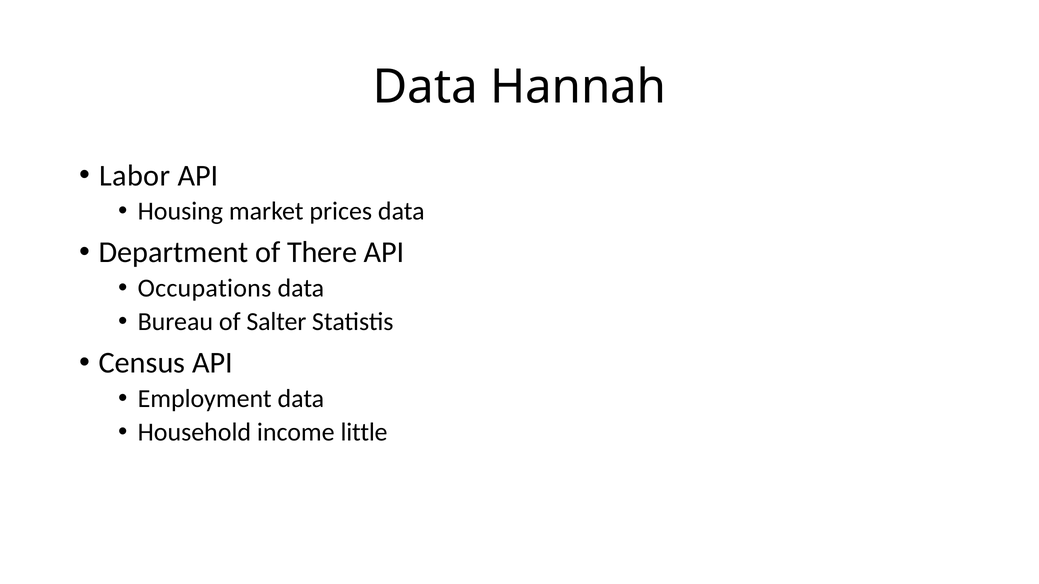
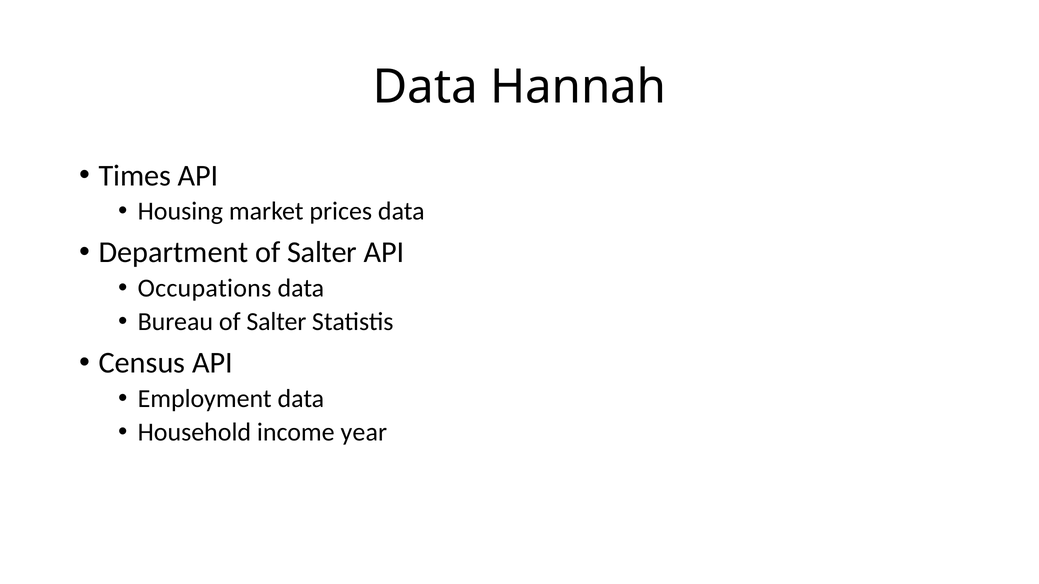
Labor: Labor -> Times (135, 176)
Department of There: There -> Salter (322, 253)
little: little -> year (364, 432)
